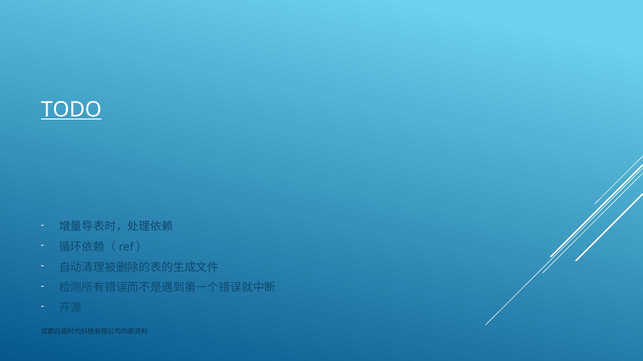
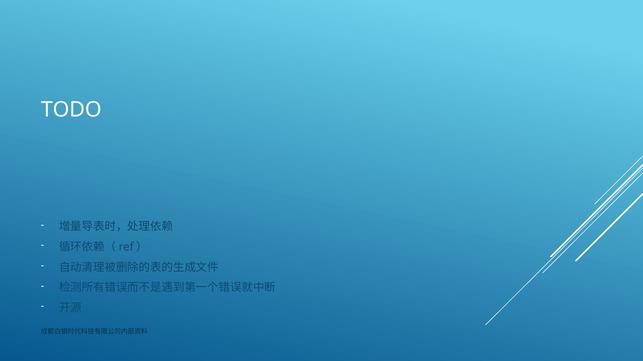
TODO underline: present -> none (71, 110)
